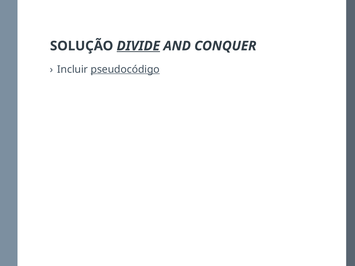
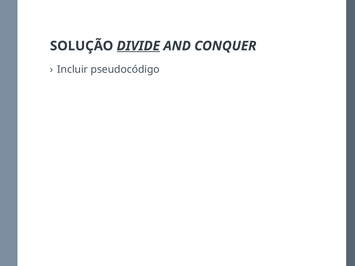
pseudocódigo underline: present -> none (125, 69)
